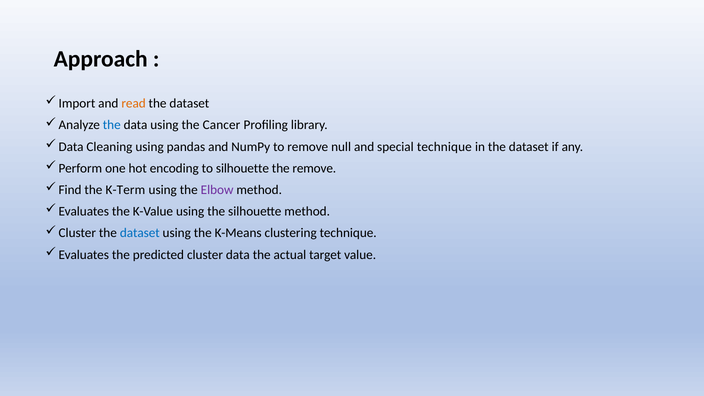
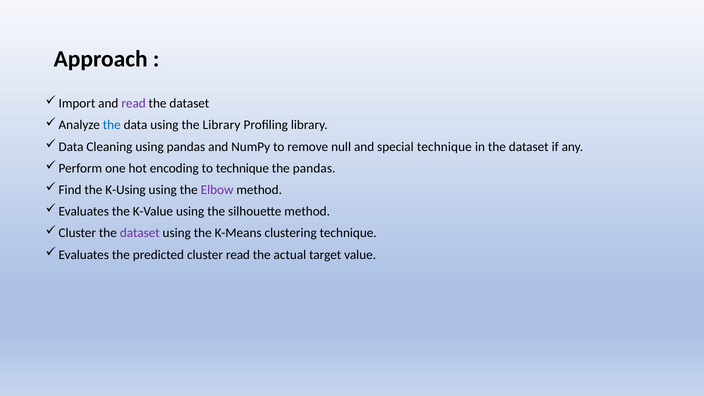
read colour: orange -> purple (134, 104)
the Cancer: Cancer -> Library (221, 125)
to silhouette: silhouette -> technique (242, 168)
the remove: remove -> pandas (314, 168)
K-Term: K-Term -> K-Using (126, 190)
dataset colour: blue -> purple (140, 233)
cluster data: data -> read (238, 255)
